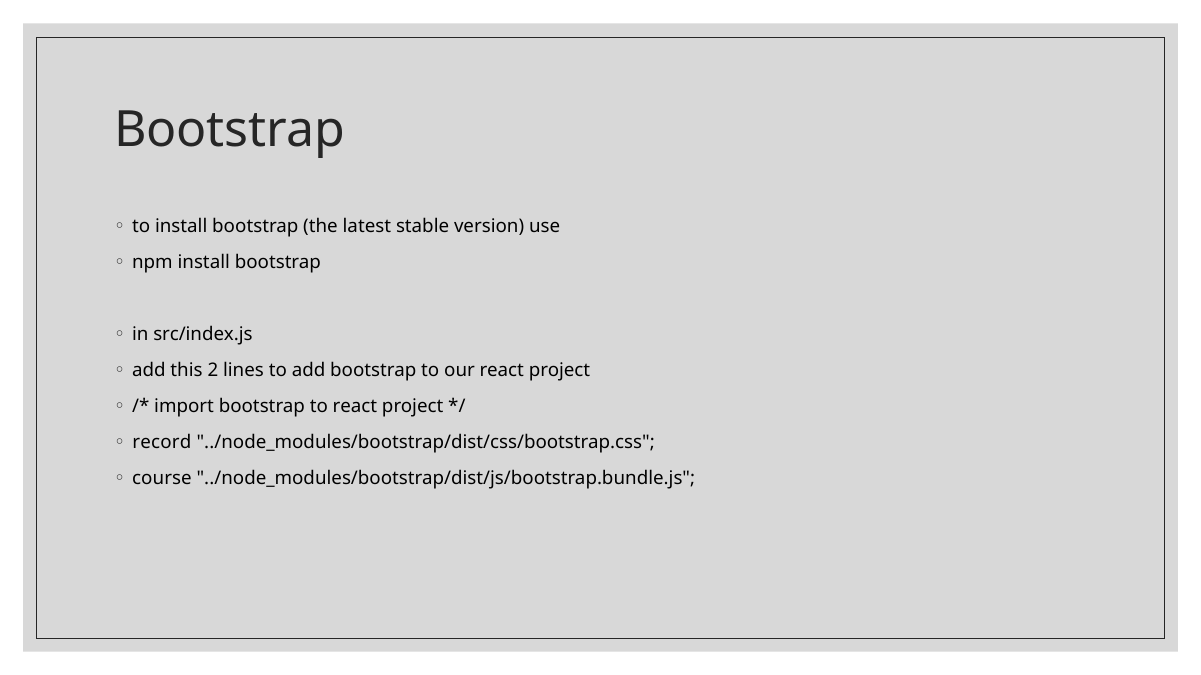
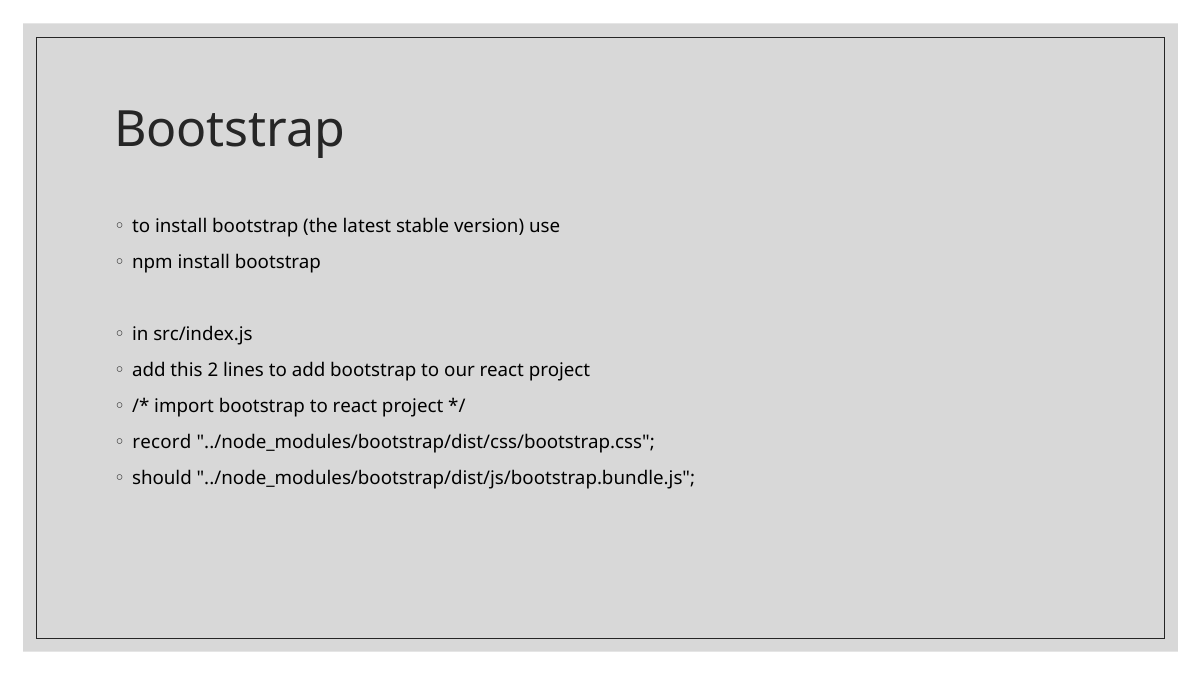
course: course -> should (162, 479)
